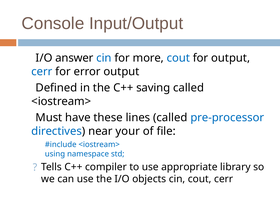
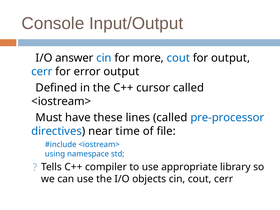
saving: saving -> cursor (153, 88)
your: your -> time (128, 131)
